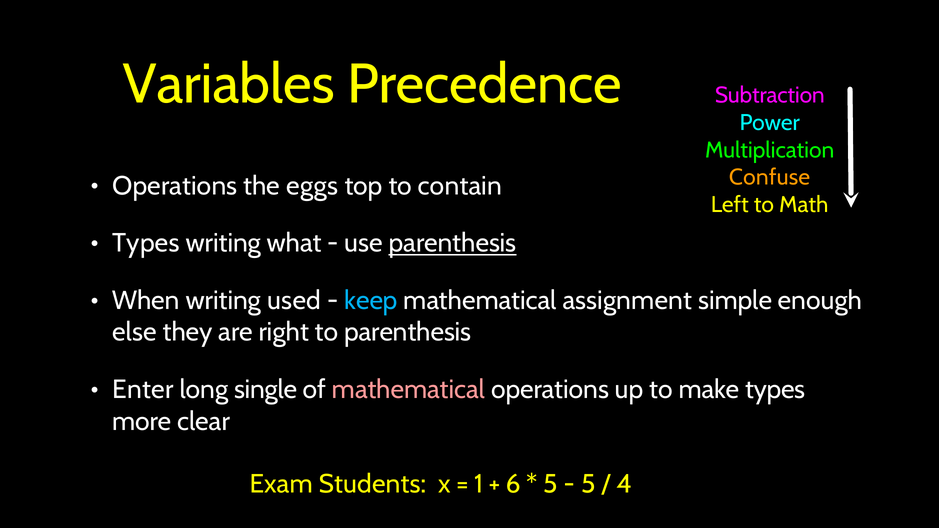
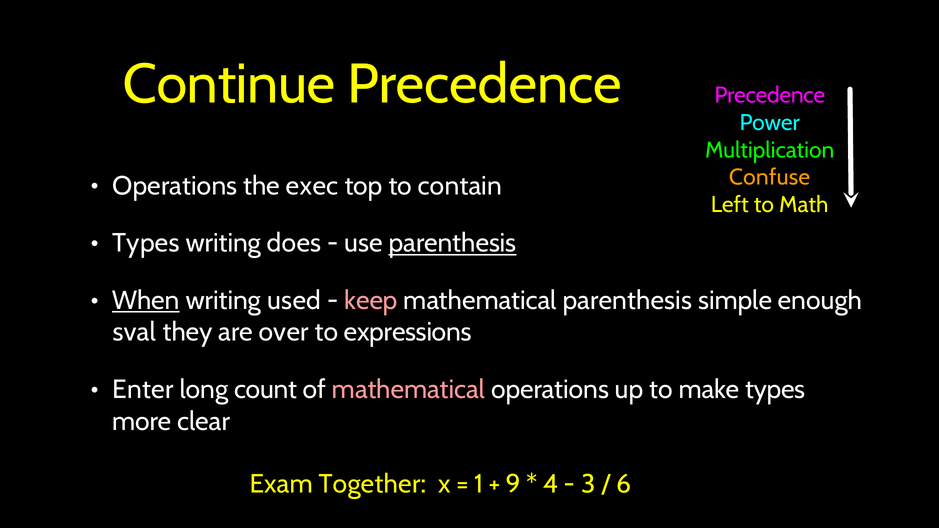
Variables: Variables -> Continue (229, 84)
Subtraction: Subtraction -> Precedence (770, 96)
eggs: eggs -> exec (312, 186)
what: what -> does (294, 243)
When underline: none -> present (146, 301)
keep colour: light blue -> pink (371, 301)
mathematical assignment: assignment -> parenthesis (627, 301)
else: else -> sval (134, 332)
right: right -> over (284, 332)
to parenthesis: parenthesis -> expressions (408, 332)
single: single -> count (266, 390)
Students: Students -> Together (372, 484)
6: 6 -> 9 (513, 484)
5: 5 -> 4 (551, 484)
5: 5 -> 3 (588, 484)
4: 4 -> 6 (624, 484)
